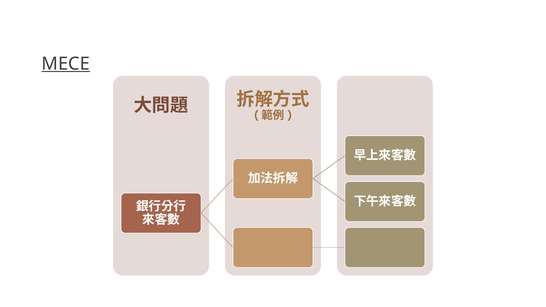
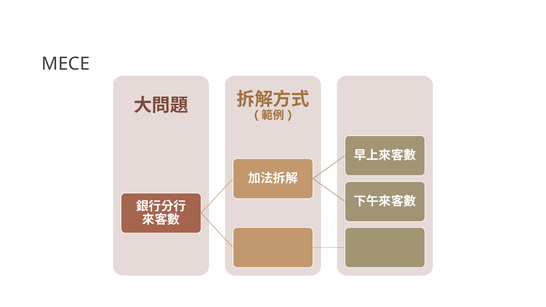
MECE underline: present -> none (66, 64)
